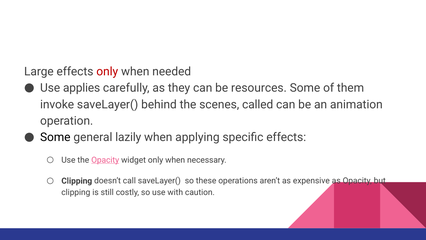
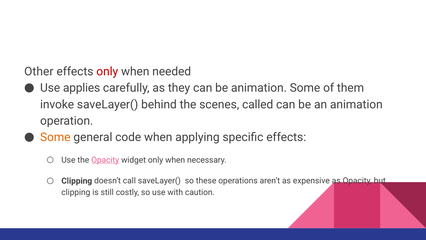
Large: Large -> Other (39, 72)
be resources: resources -> animation (259, 88)
Some colour: black -> orange (55, 137)
lazily: lazily -> code (128, 137)
